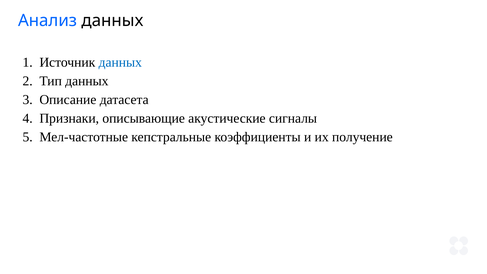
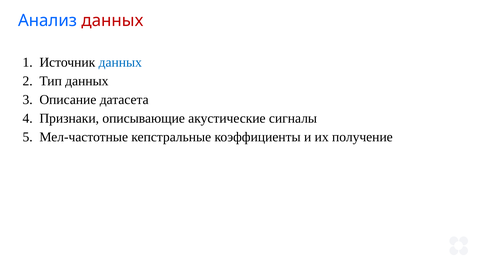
данных colour: black -> red (112, 20)
